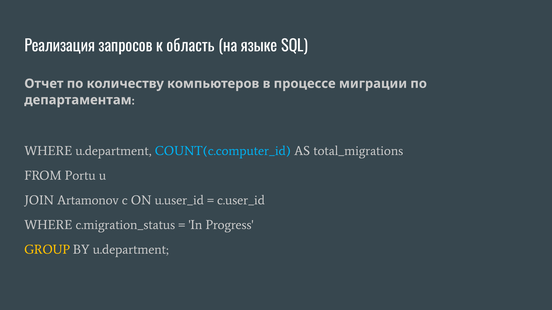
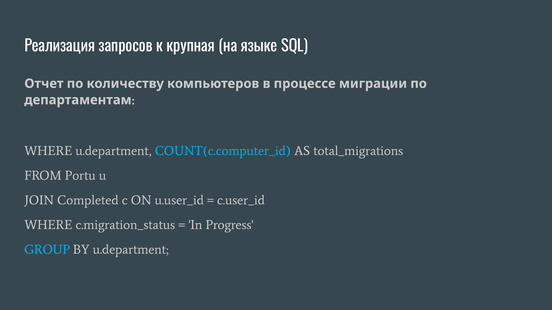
область: область -> крупная (191, 46)
Artamonov: Artamonov -> Completed (88, 201)
GROUP colour: yellow -> light blue (47, 250)
